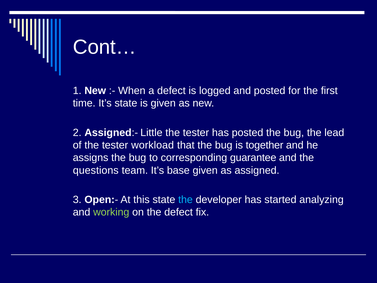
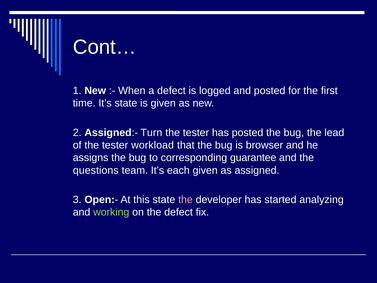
Little: Little -> Turn (151, 132)
together: together -> browser (264, 145)
base: base -> each (178, 170)
the colour: light blue -> pink (185, 199)
